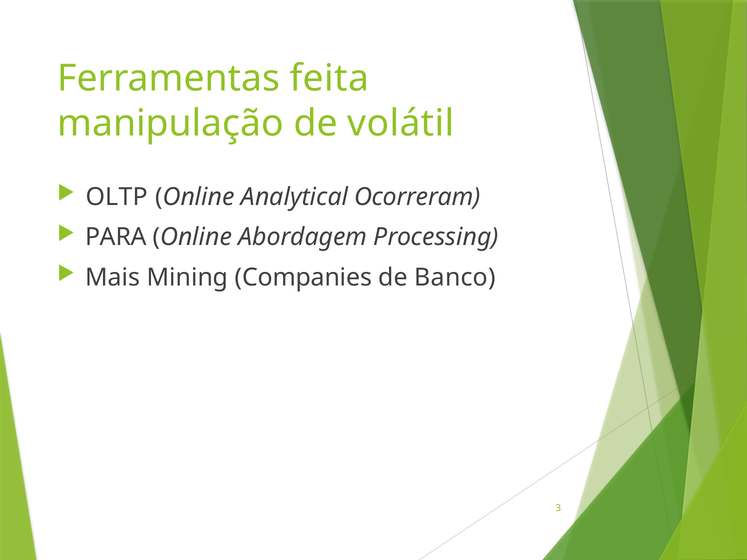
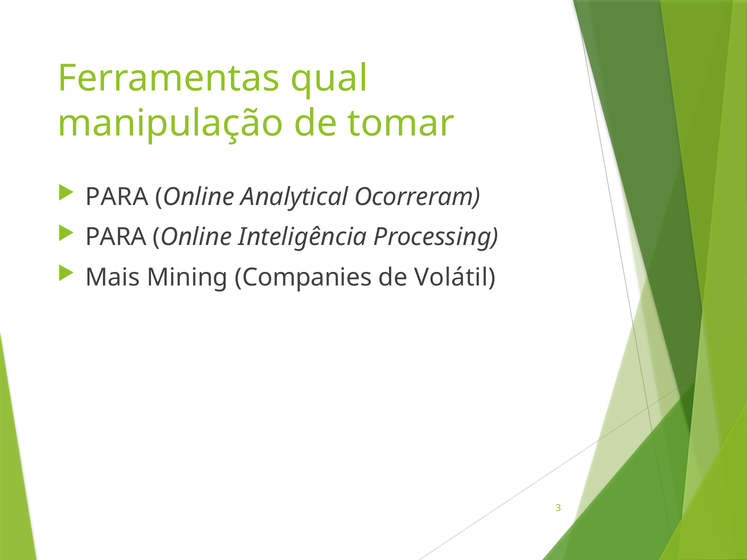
feita: feita -> qual (329, 79)
volátil: volátil -> tomar (401, 123)
OLTP: OLTP -> PARA (117, 197)
Abordagem: Abordagem -> Inteligência (303, 237)
Banco: Banco -> Volátil (455, 277)
